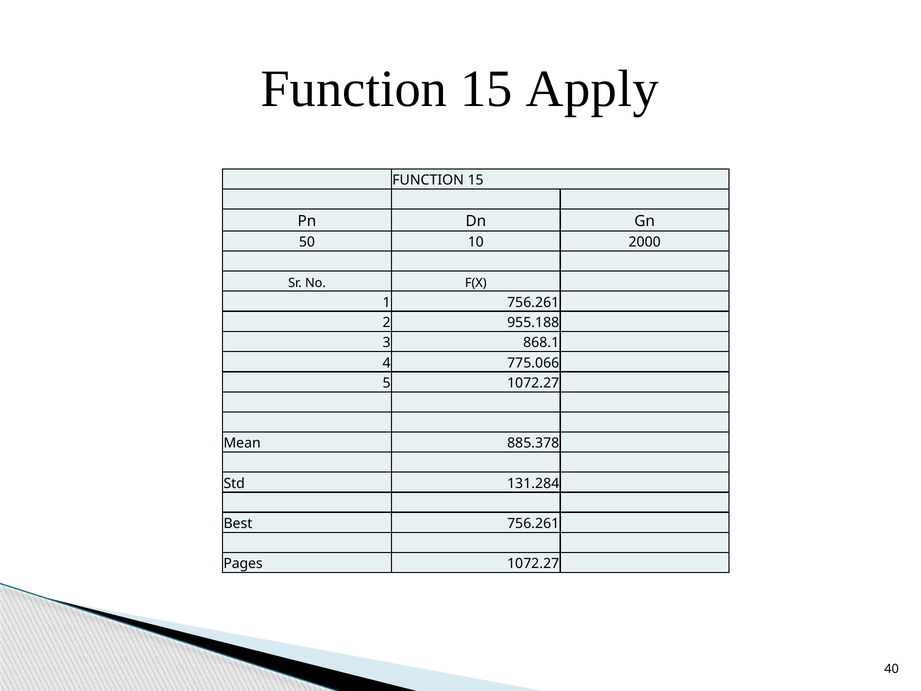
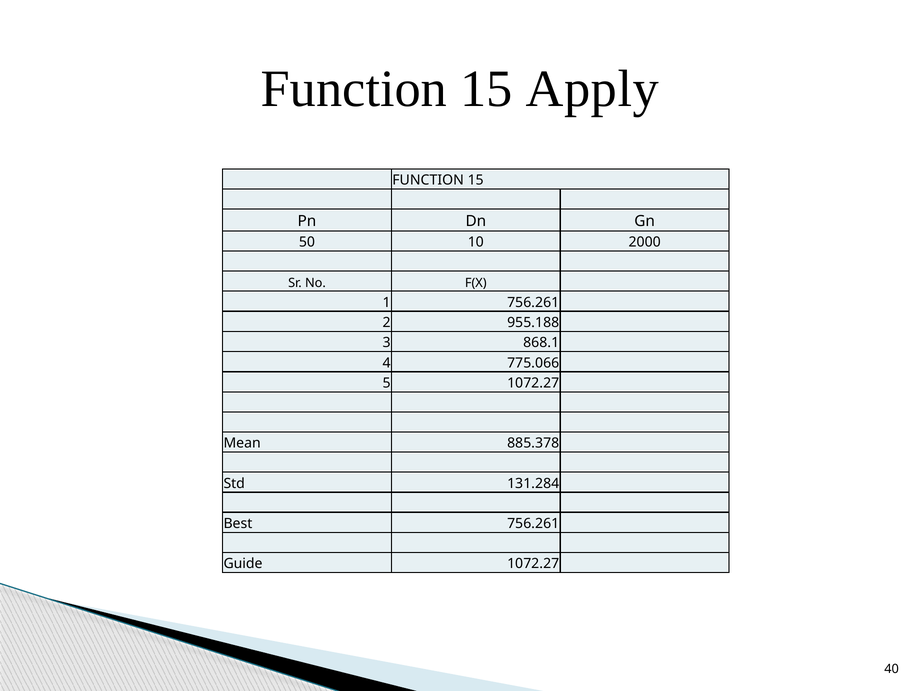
Pages: Pages -> Guide (243, 564)
